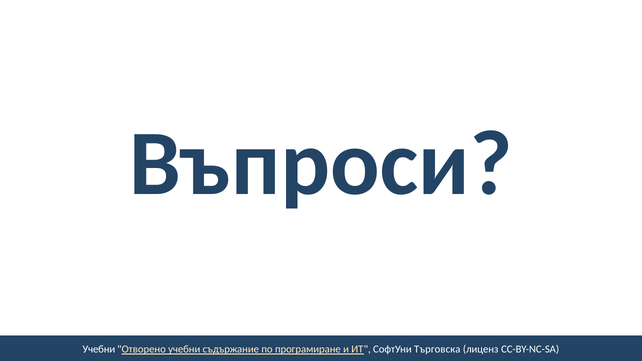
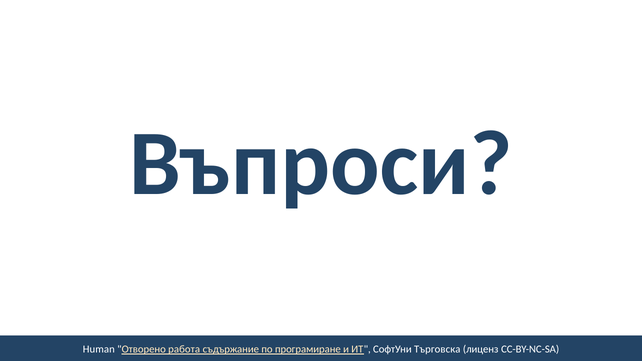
Учебни: Учебни -> Human (99, 349)
Отворено учебни: учебни -> работа (184, 349)
